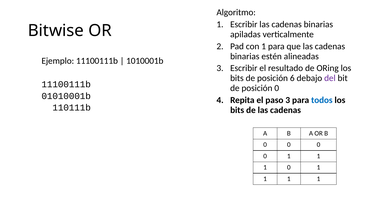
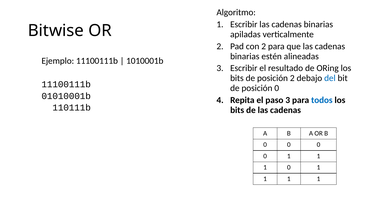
con 1: 1 -> 2 (264, 46)
posición 6: 6 -> 2 (292, 78)
del colour: purple -> blue (330, 78)
